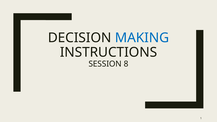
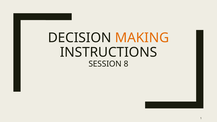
MAKING colour: blue -> orange (142, 38)
